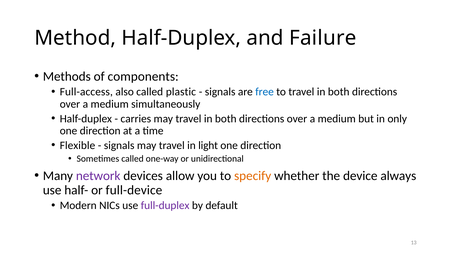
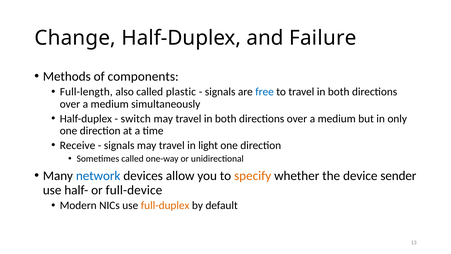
Method: Method -> Change (75, 38)
Full-access: Full-access -> Full-length (86, 92)
carries: carries -> switch (136, 118)
Flexible: Flexible -> Receive (78, 145)
network colour: purple -> blue (98, 176)
always: always -> sender (398, 176)
full-duplex colour: purple -> orange (165, 205)
